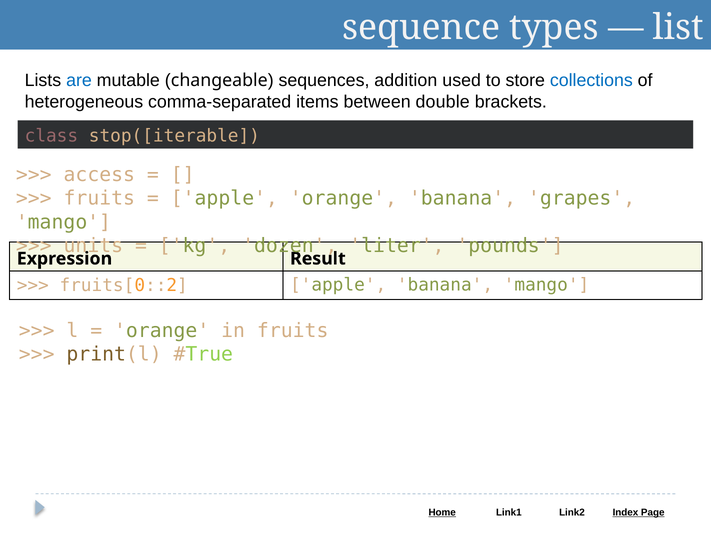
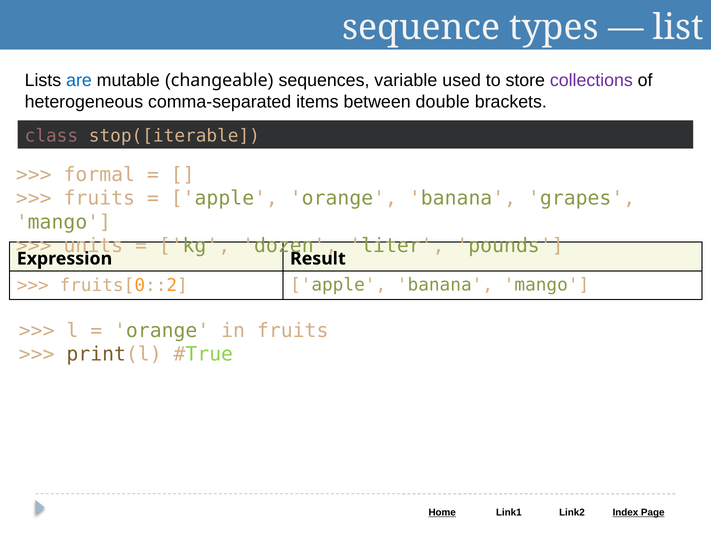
addition: addition -> variable (406, 81)
collections colour: blue -> purple (591, 81)
access: access -> formal (99, 175)
